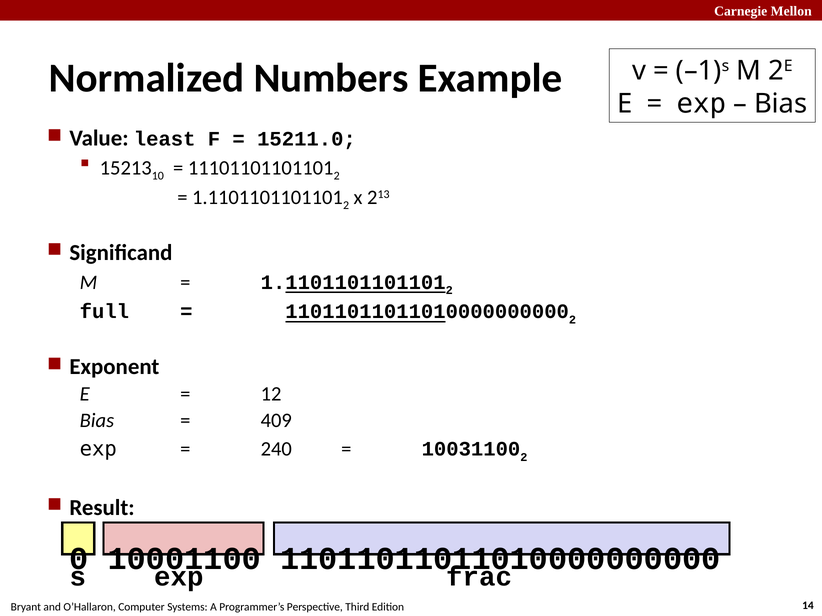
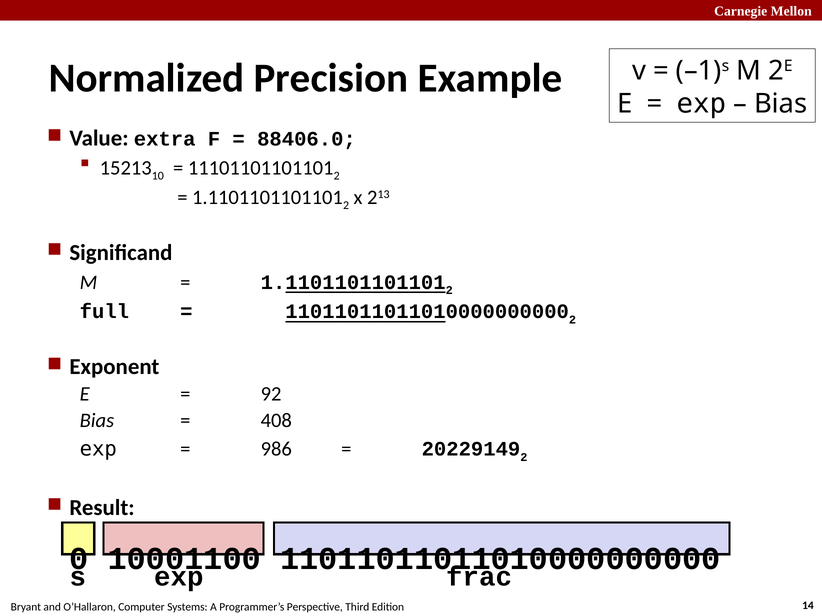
Numbers: Numbers -> Precision (331, 78)
least: least -> extra (165, 139)
15211.0: 15211.0 -> 88406.0 (306, 139)
12: 12 -> 92 (271, 394)
409: 409 -> 408 (276, 421)
240: 240 -> 986 (276, 450)
10031100: 10031100 -> 20229149 (471, 450)
